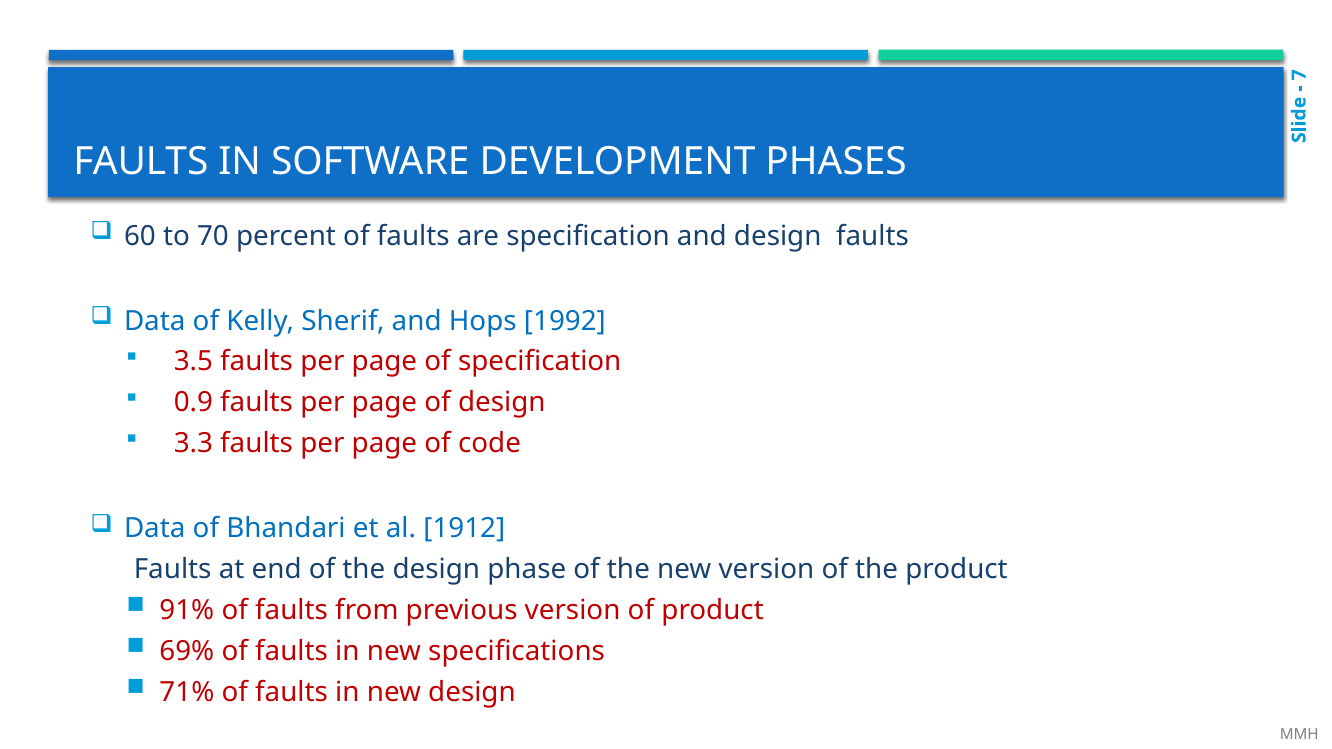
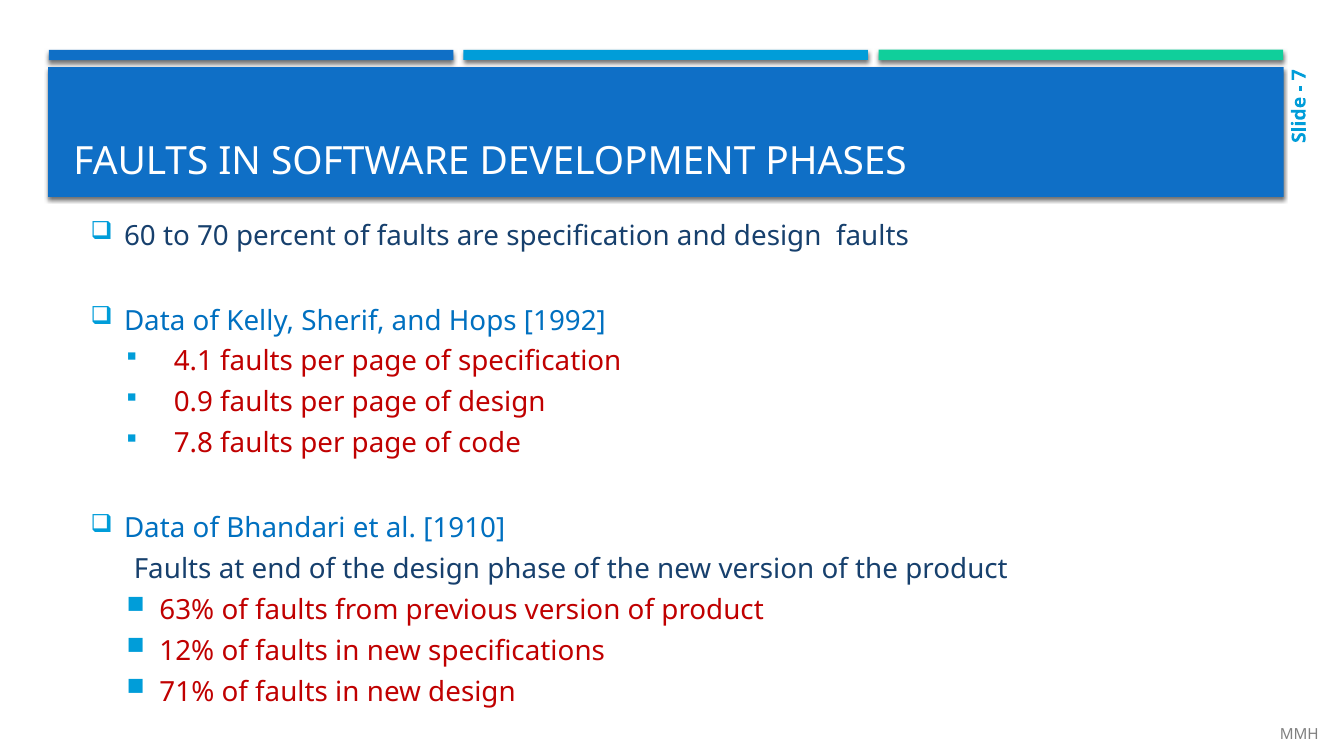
3.5: 3.5 -> 4.1 (193, 362)
3.3: 3.3 -> 7.8 (193, 444)
1912: 1912 -> 1910 (464, 529)
91%: 91% -> 63% (187, 610)
69%: 69% -> 12% (187, 651)
